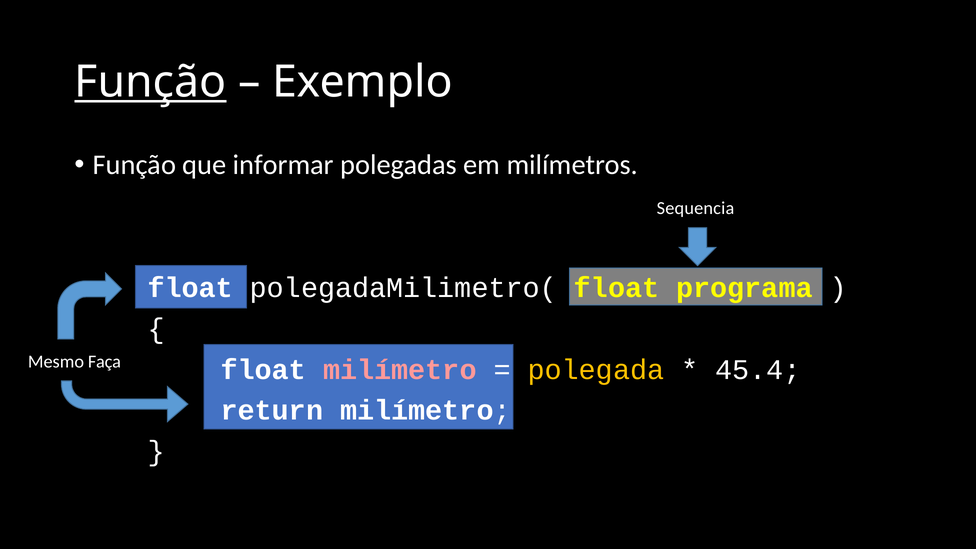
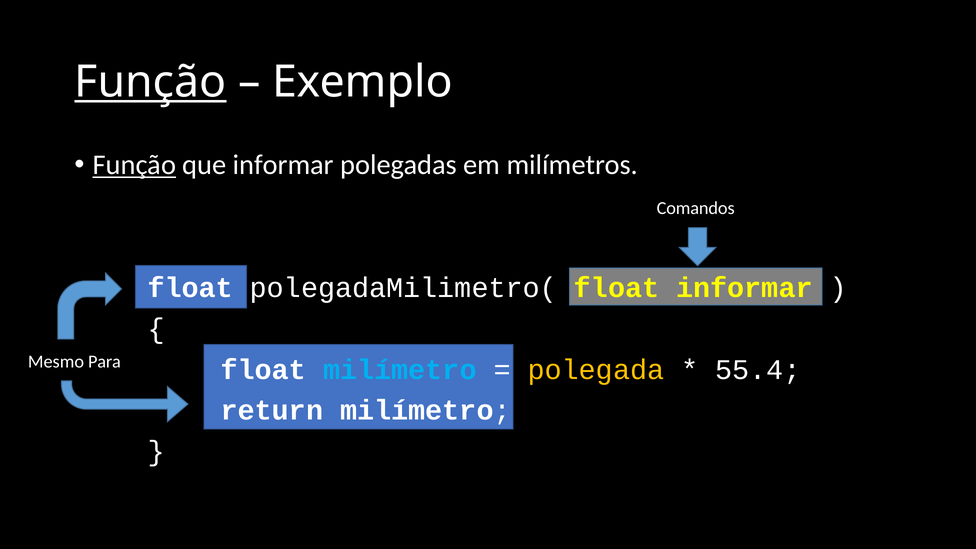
Função underline: none -> present (134, 165)
Sequencia: Sequencia -> Comandos (696, 208)
float programa: programa -> informar (744, 288)
Faça: Faça -> Para (104, 362)
milímetro colour: pink -> light blue (400, 370)
45.4: 45.4 -> 55.4 (758, 370)
